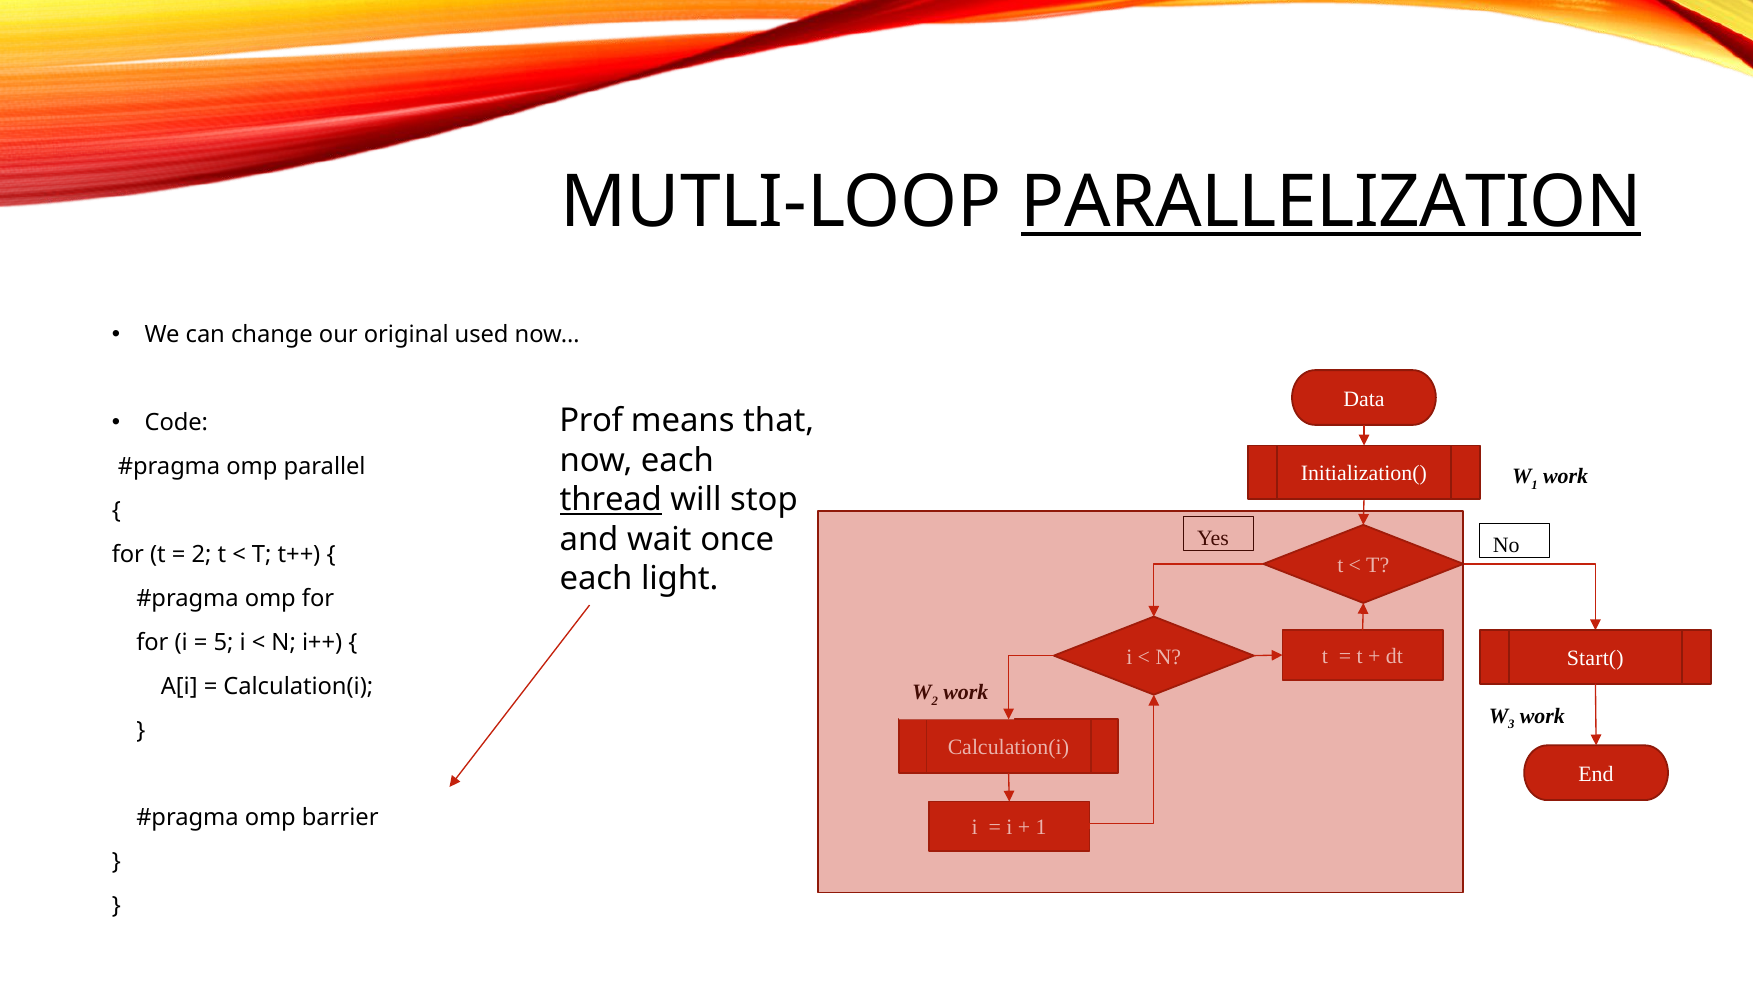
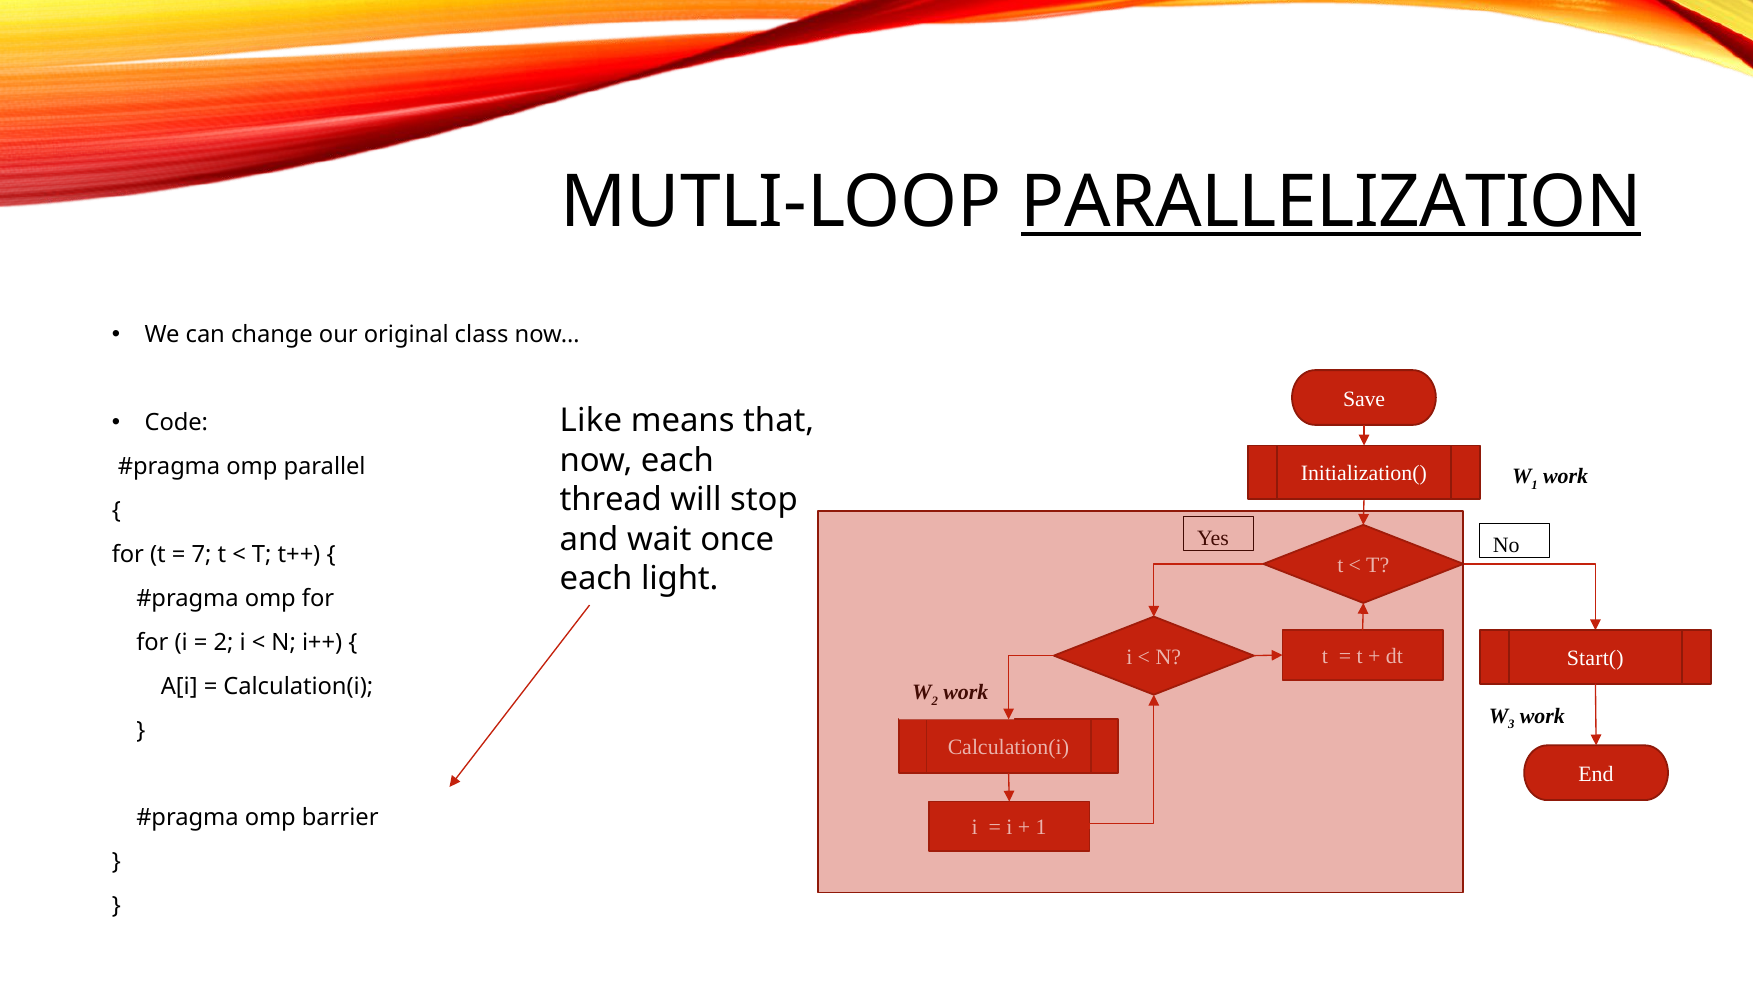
used: used -> class (482, 335)
Data: Data -> Save (1364, 399)
Prof: Prof -> Like (591, 421)
thread underline: present -> none (611, 500)
2: 2 -> 7 (201, 554)
5: 5 -> 2 (224, 642)
